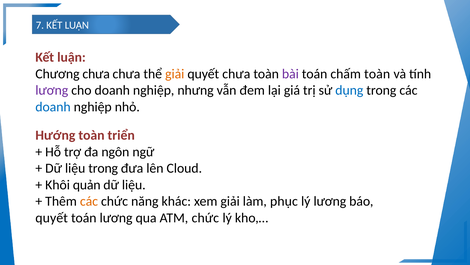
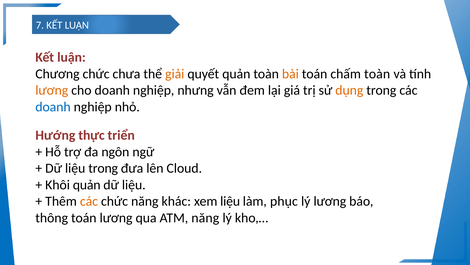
Chương chưa: chưa -> chức (96, 74)
quyết chưa: chưa -> quản (236, 74)
bài colour: purple -> orange (290, 74)
lương colour: purple -> orange (52, 90)
dụng colour: blue -> orange (349, 90)
Hướng toàn: toàn -> thực (92, 135)
xem giải: giải -> liệu (230, 201)
quyết: quyết -> thông (52, 217)
ATM chức: chức -> năng (205, 217)
